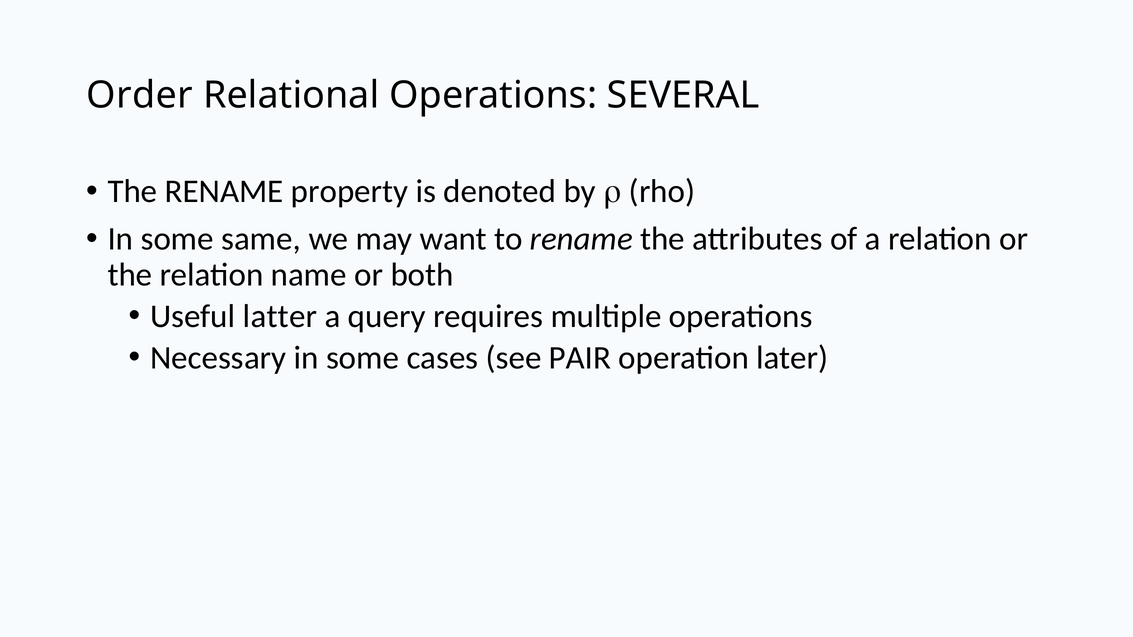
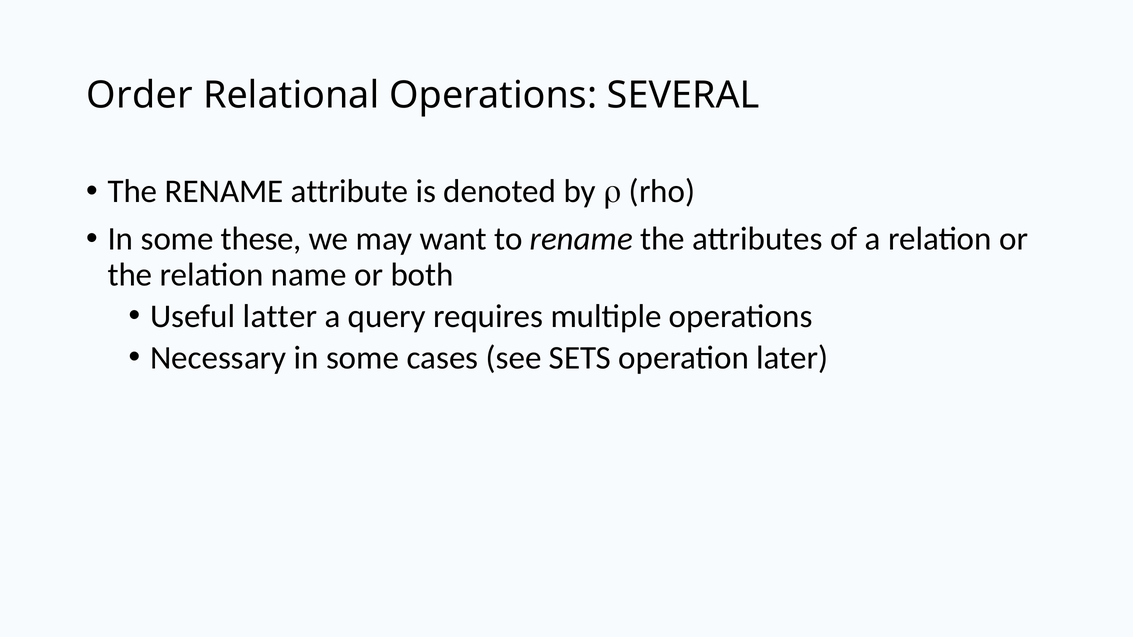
property: property -> attribute (350, 192)
same: same -> these (261, 239)
PAIR: PAIR -> SETS (580, 358)
